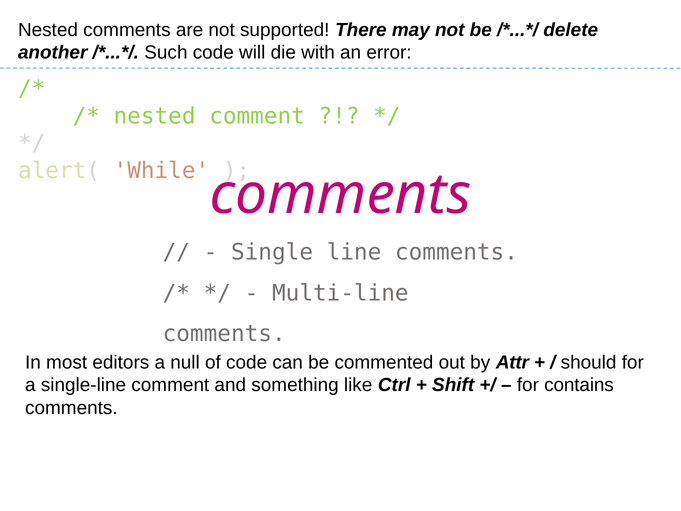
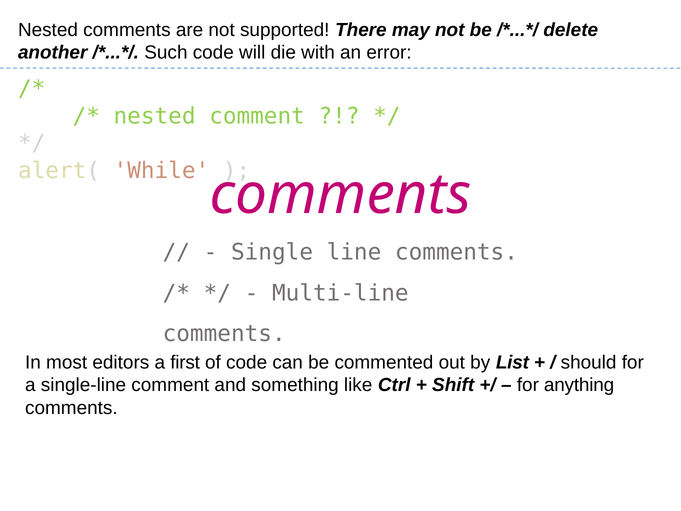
null: null -> first (185, 362)
Attr: Attr -> List (512, 362)
contains: contains -> anything (579, 385)
